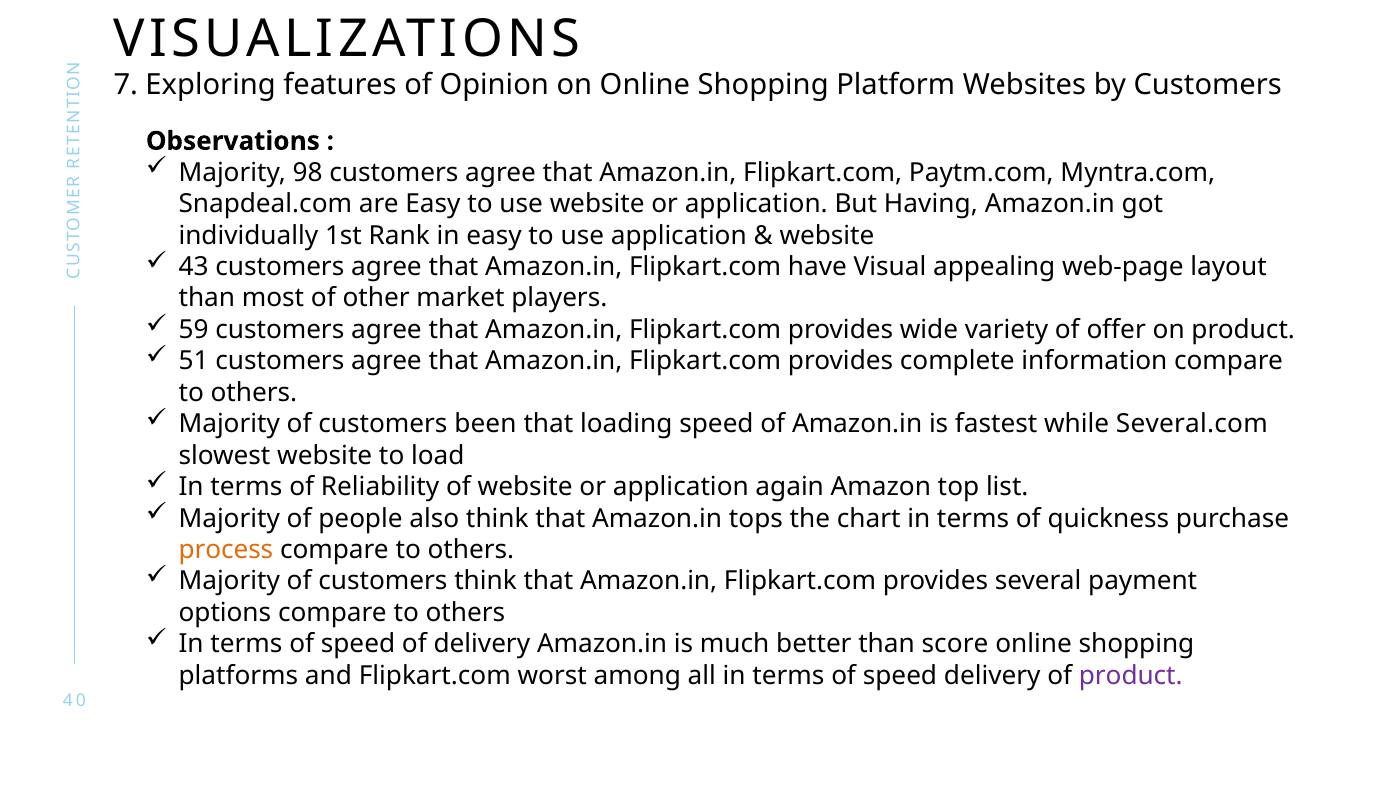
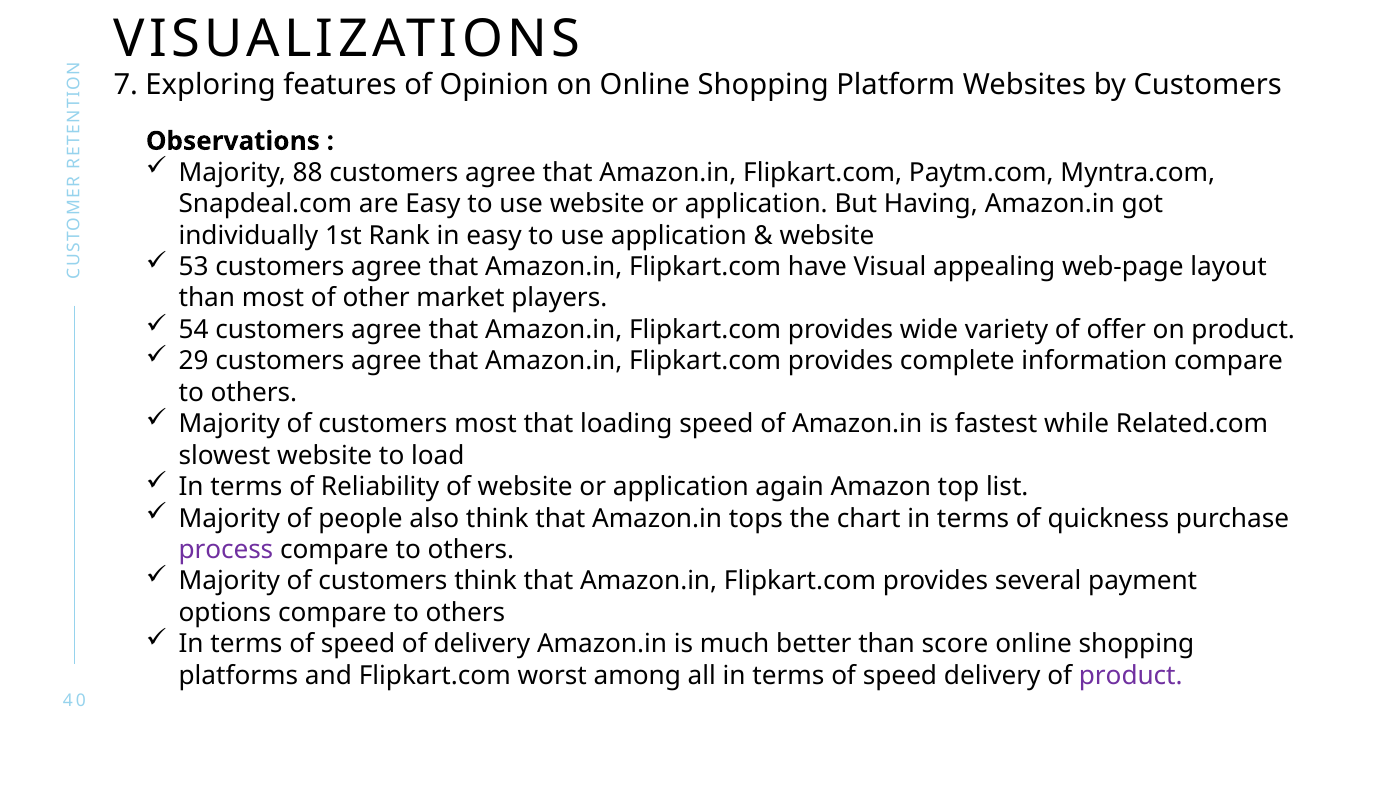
98: 98 -> 88 (308, 173)
43: 43 -> 53 (194, 267)
59: 59 -> 54 (194, 330)
51: 51 -> 29 (194, 361)
customers been: been -> most (485, 424)
Several.com: Several.com -> Related.com (1192, 424)
process colour: orange -> purple (226, 550)
